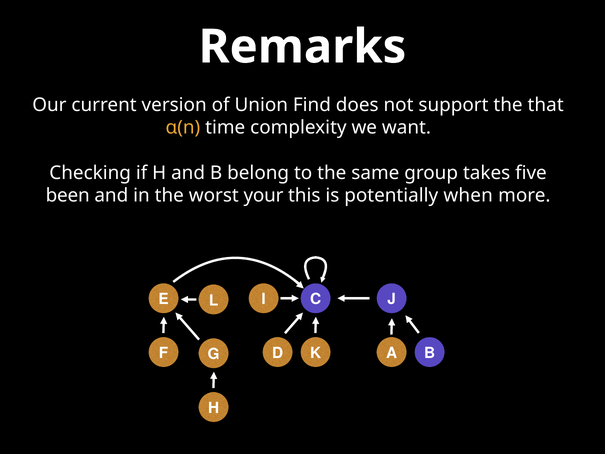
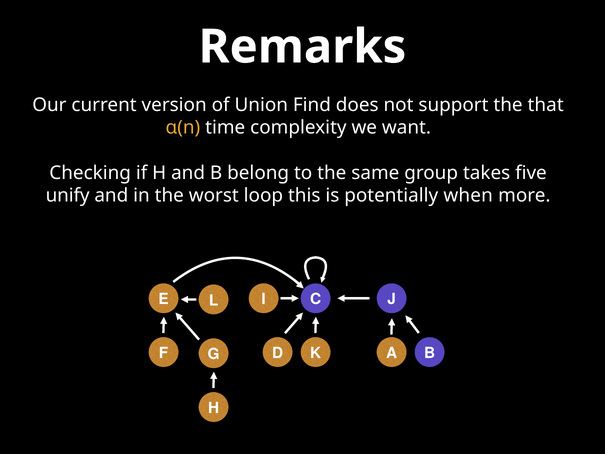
been: been -> unify (68, 196)
your: your -> loop (263, 196)
